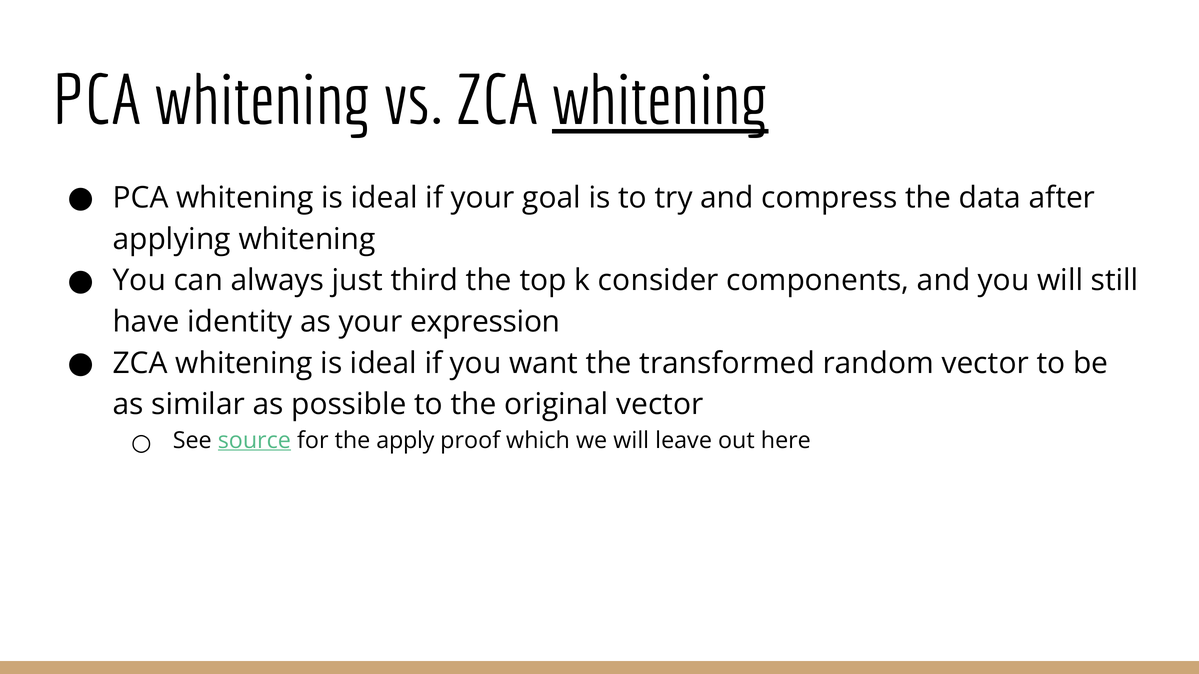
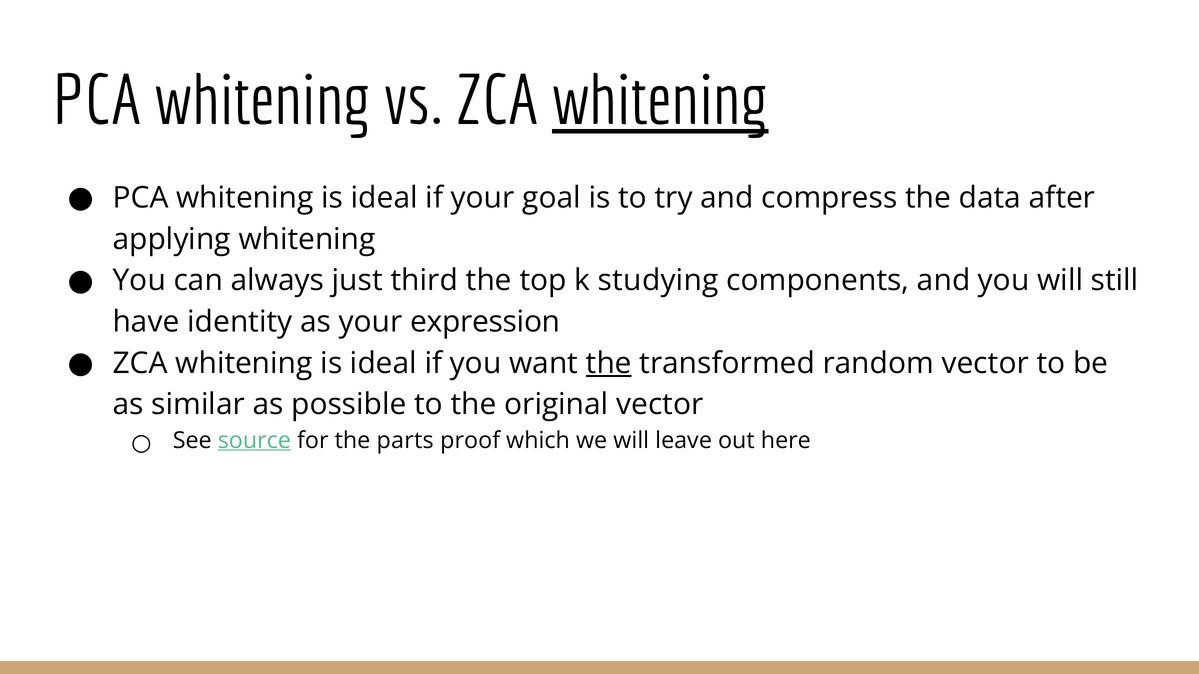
consider: consider -> studying (658, 281)
the underline: none -> present (609, 363)
apply: apply -> parts (405, 441)
